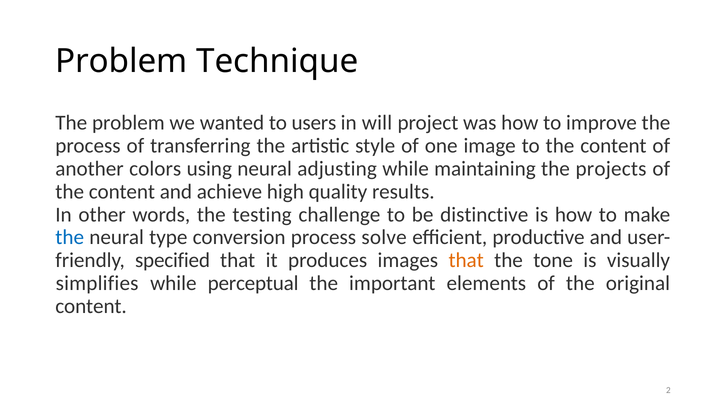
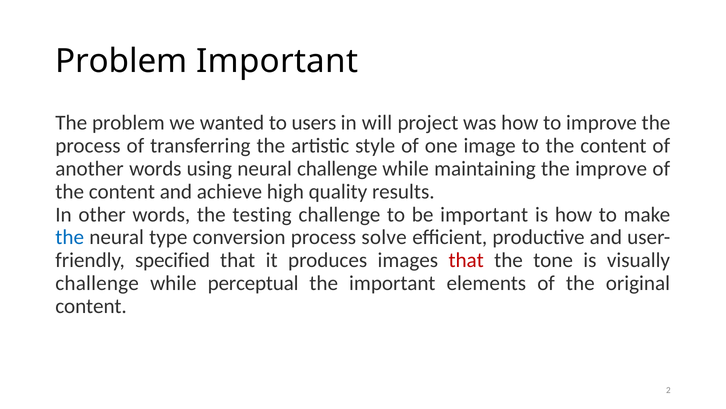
Problem Technique: Technique -> Important (277, 61)
another colors: colors -> words (155, 168)
neural adjusting: adjusting -> challenge (337, 168)
the projects: projects -> improve (611, 168)
be distinctive: distinctive -> important (484, 214)
that colour: orange -> red (466, 260)
simplifies: simplifies -> challenge (97, 283)
